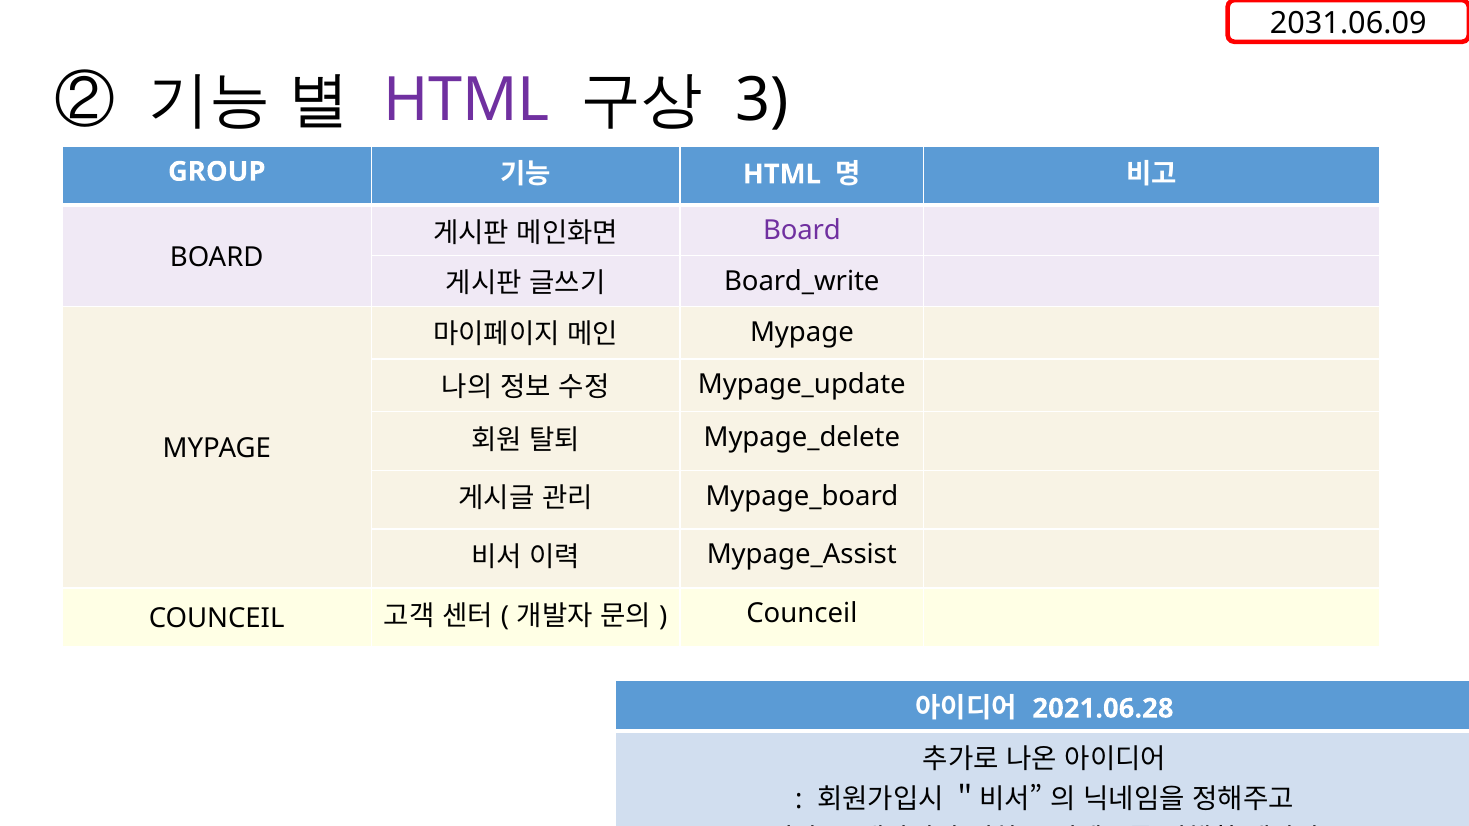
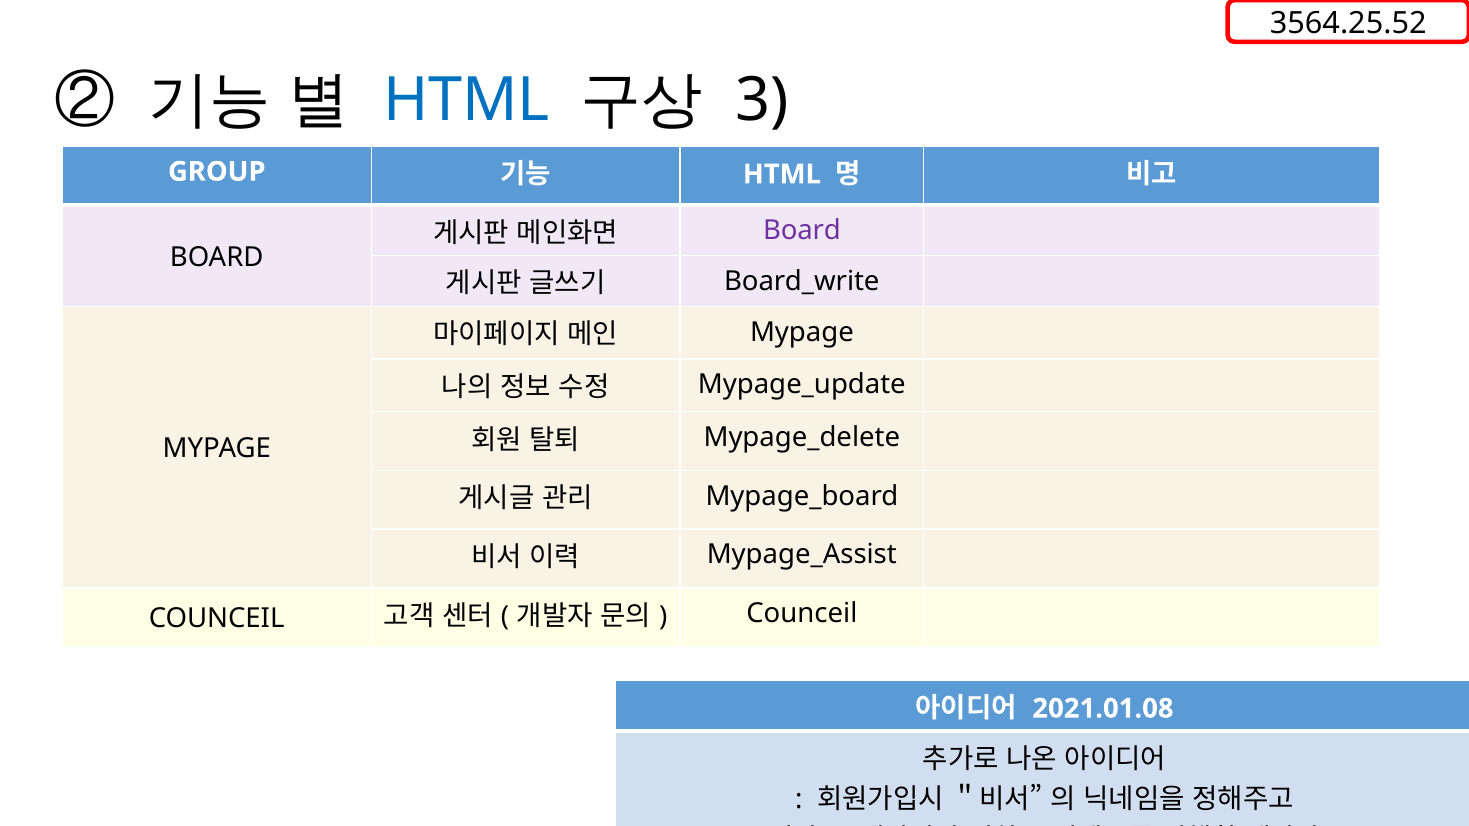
2031.06.09: 2031.06.09 -> 3564.25.52 (1348, 23)
HTML colour: purple -> blue (467, 101)
2021.06.28: 2021.06.28 -> 2021.01.08 (1103, 709)
